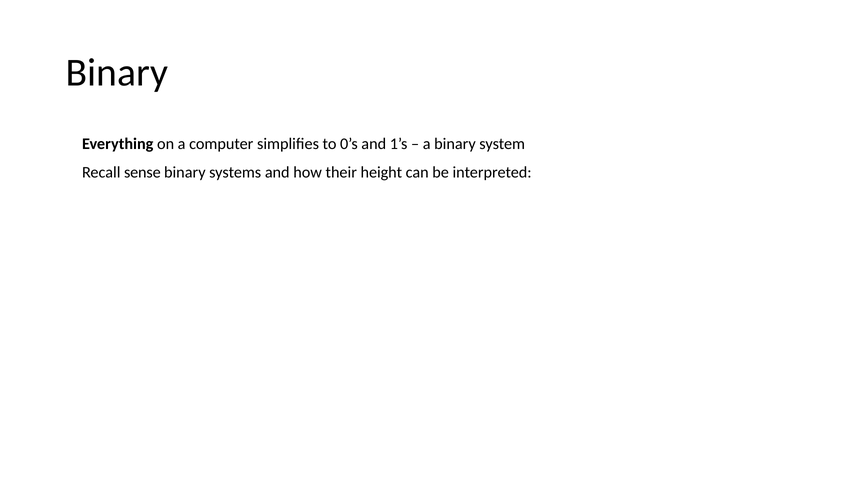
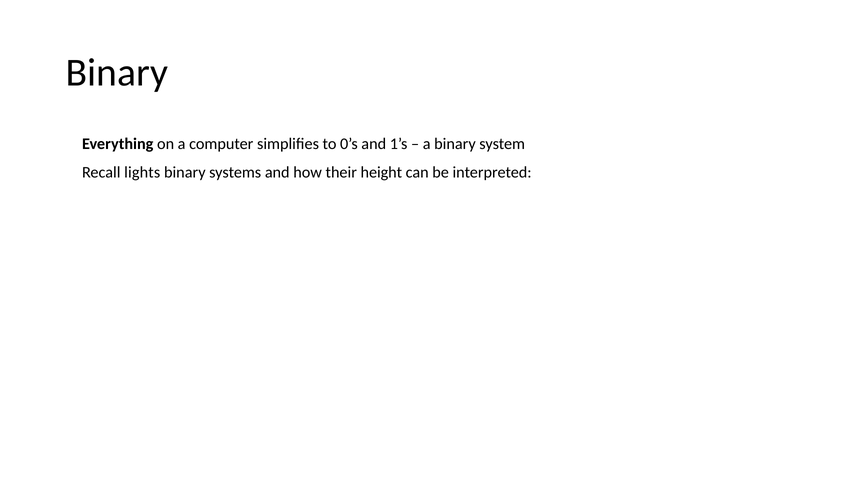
sense: sense -> lights (142, 172)
